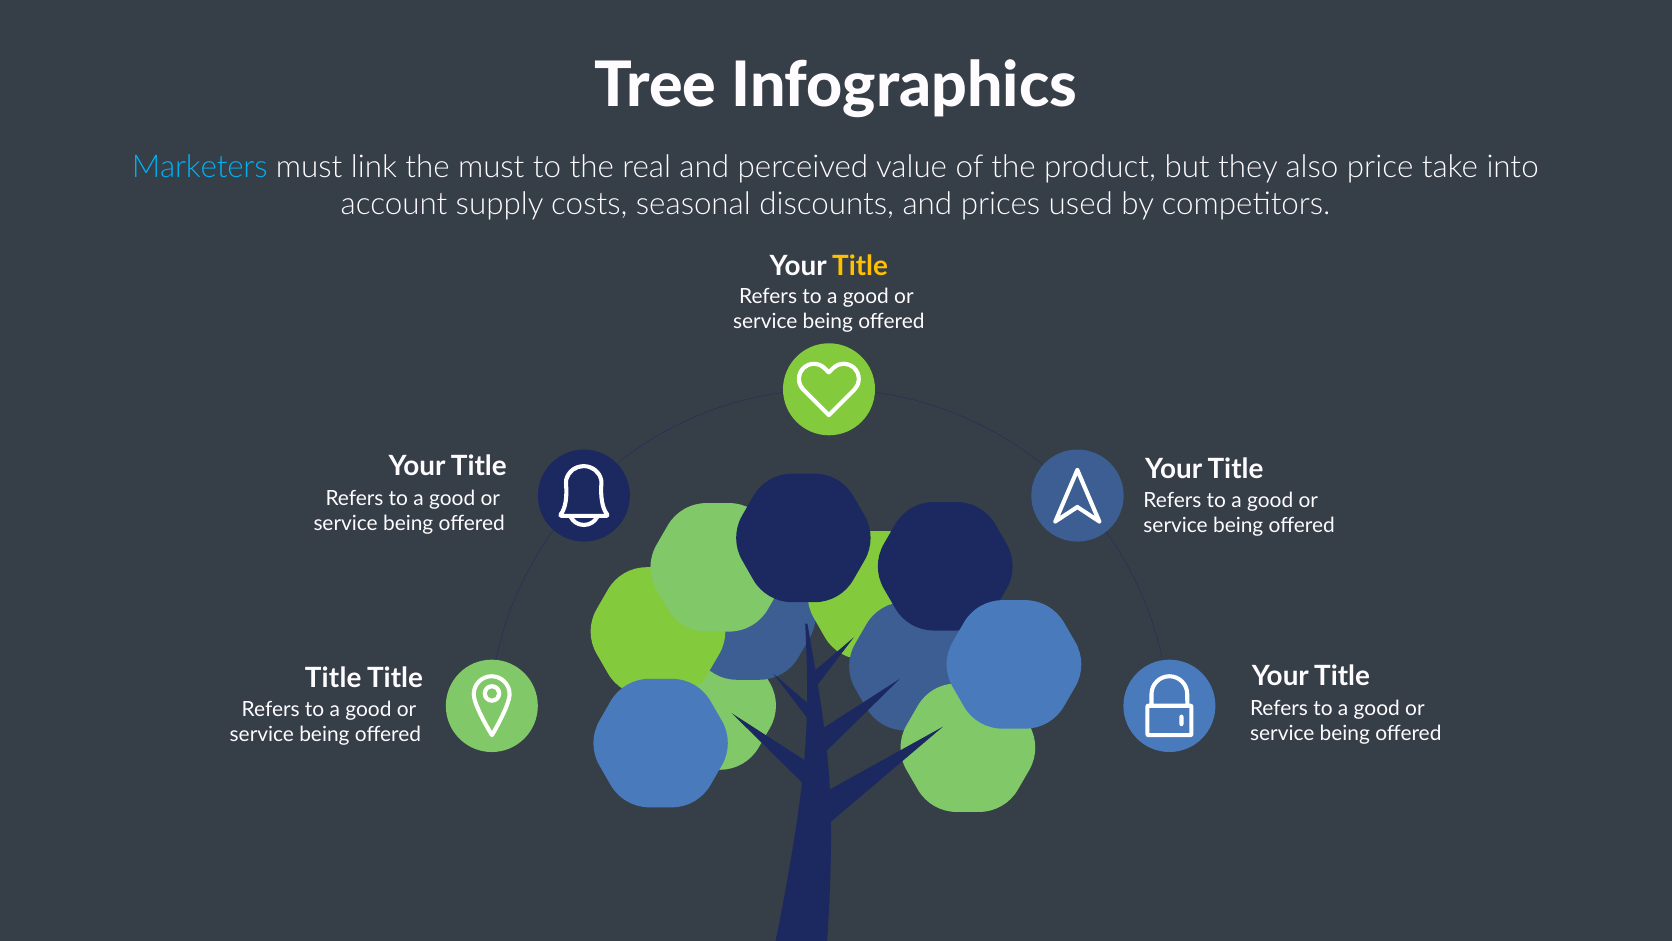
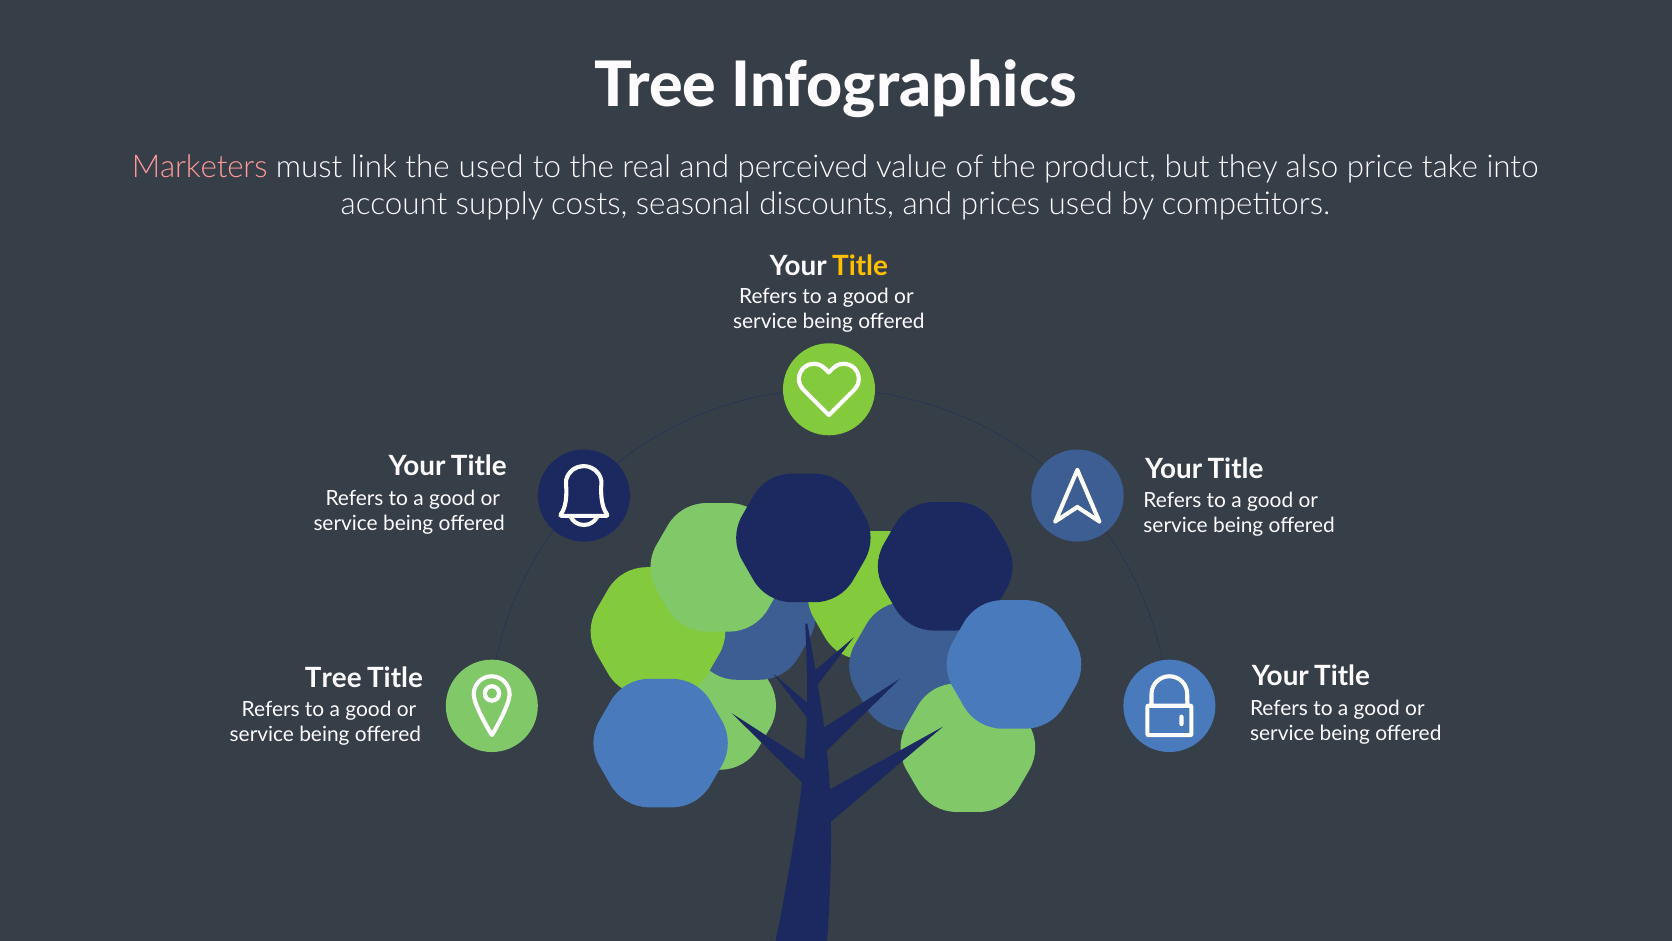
Marketers colour: light blue -> pink (200, 167)
the must: must -> used (491, 167)
Title: Title -> Tree (333, 678)
